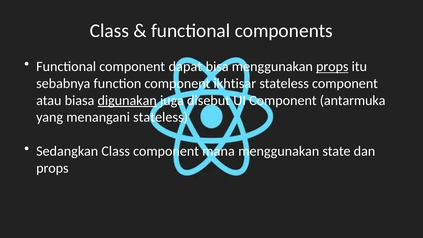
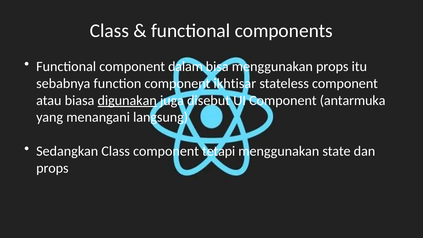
dapat: dapat -> dalam (186, 67)
props underline: present -> none (332, 67)
menangani stateless: stateless -> langsung (161, 117)
mana: mana -> tetapi (219, 151)
